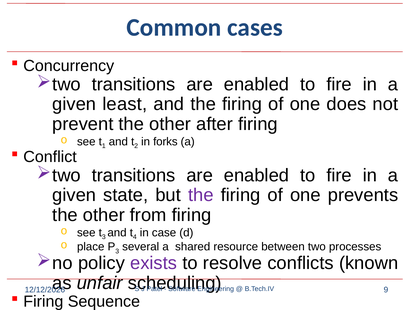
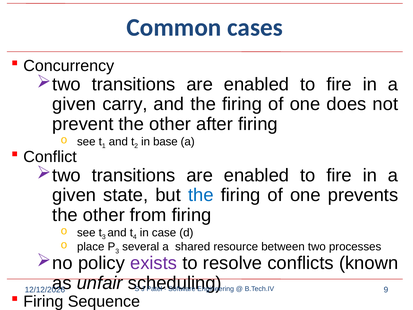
least: least -> carry (125, 104)
forks: forks -> base (165, 141)
the colour: purple -> blue (201, 195)
